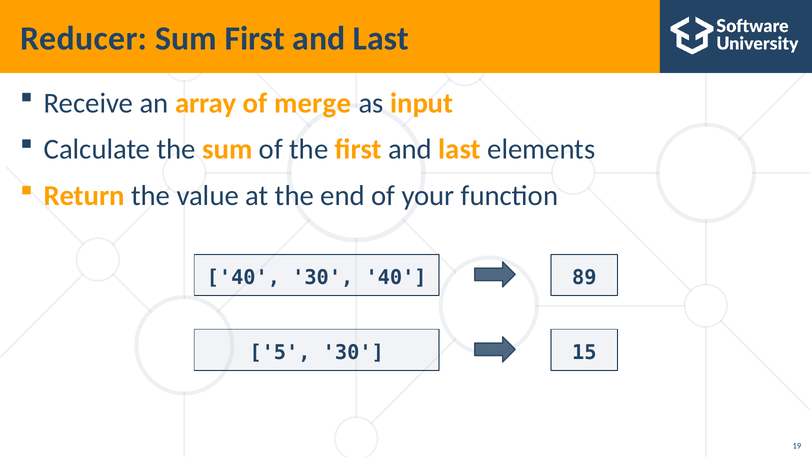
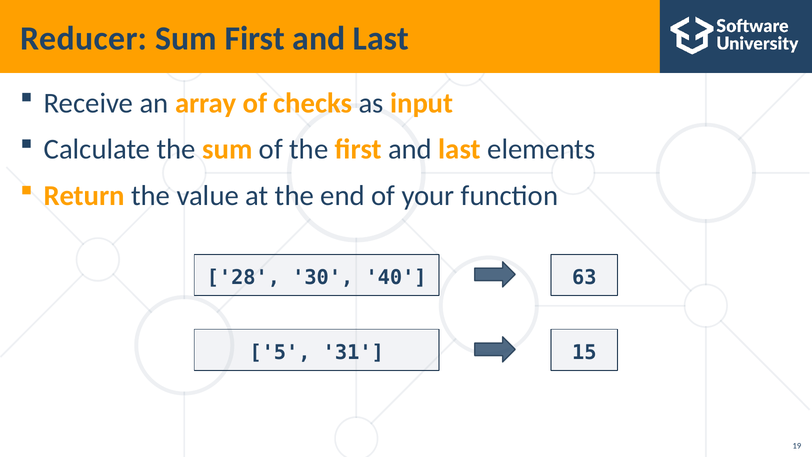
merge: merge -> checks (313, 103)
40: 40 -> 28 (243, 277)
89: 89 -> 63 (584, 277)
5 30: 30 -> 31 (353, 352)
